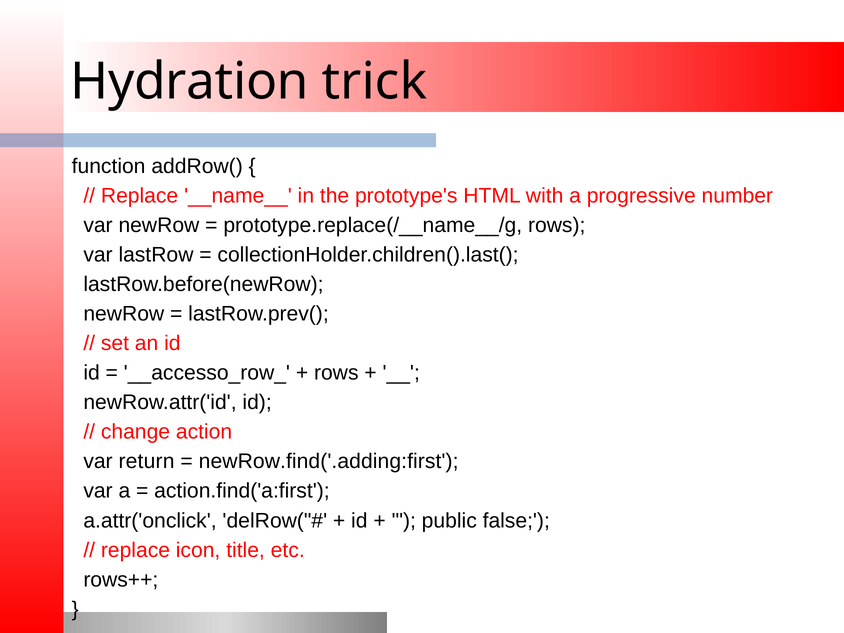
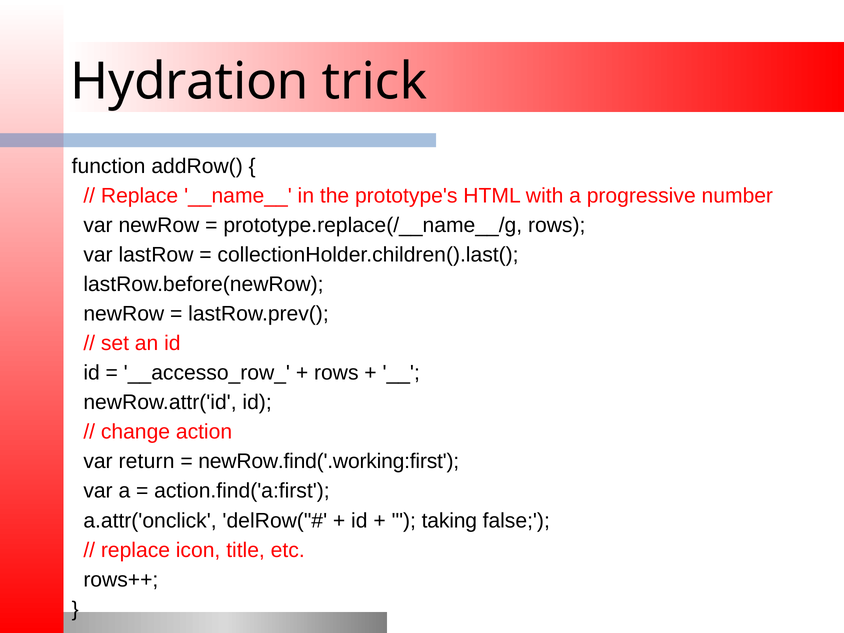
newRow.find('.adding:first: newRow.find('.adding:first -> newRow.find('.working:first (329, 461)
public: public -> taking (449, 521)
